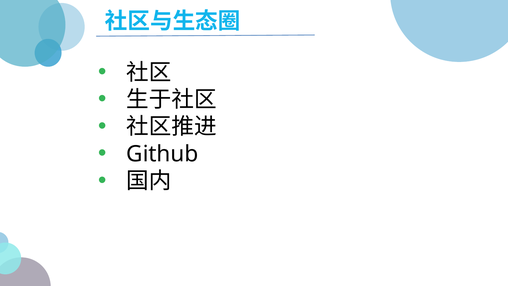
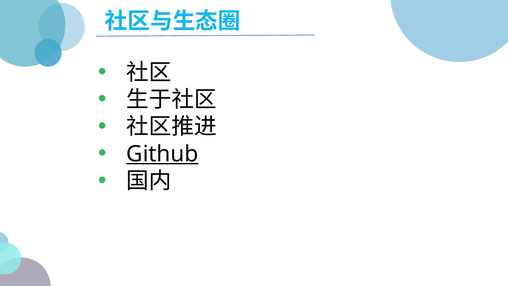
Github underline: none -> present (162, 154)
